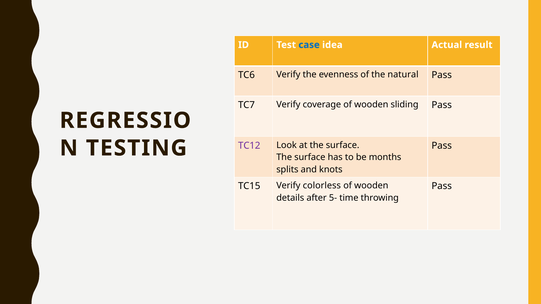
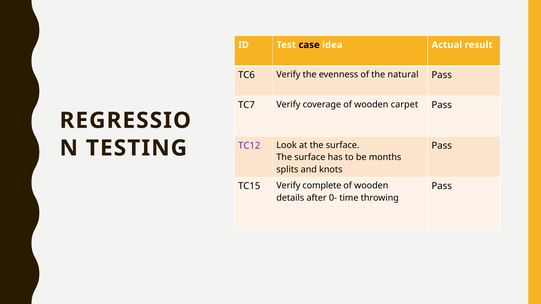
case colour: blue -> black (309, 45)
sliding: sliding -> carpet (404, 105)
colorless: colorless -> complete (322, 186)
5-: 5- -> 0- (333, 198)
